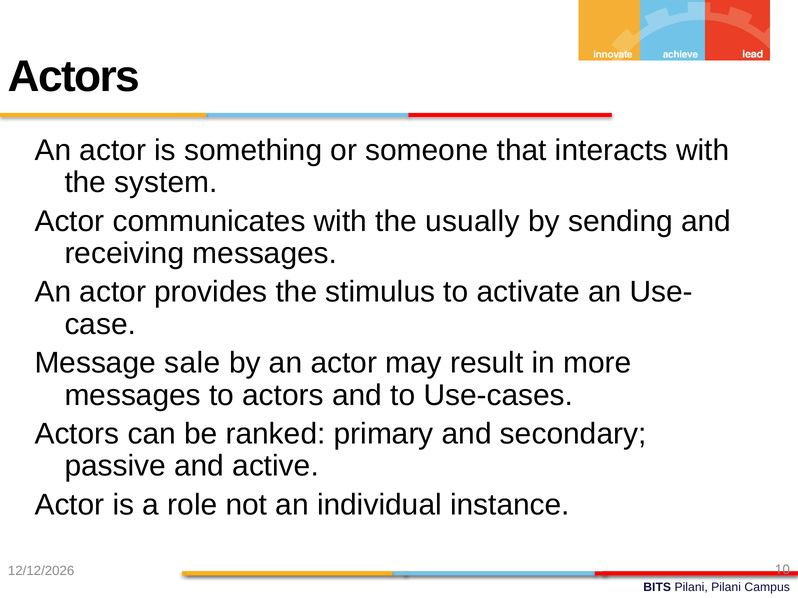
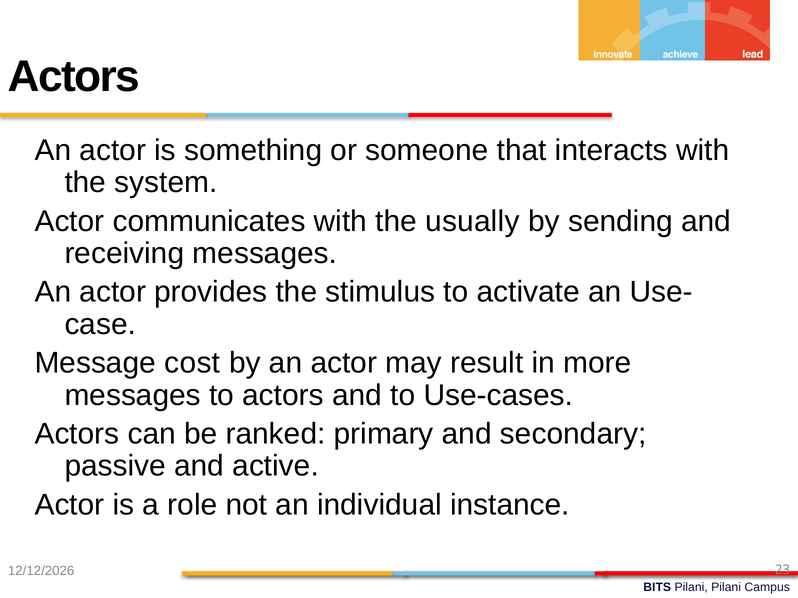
sale: sale -> cost (192, 363)
10: 10 -> 23 (782, 570)
